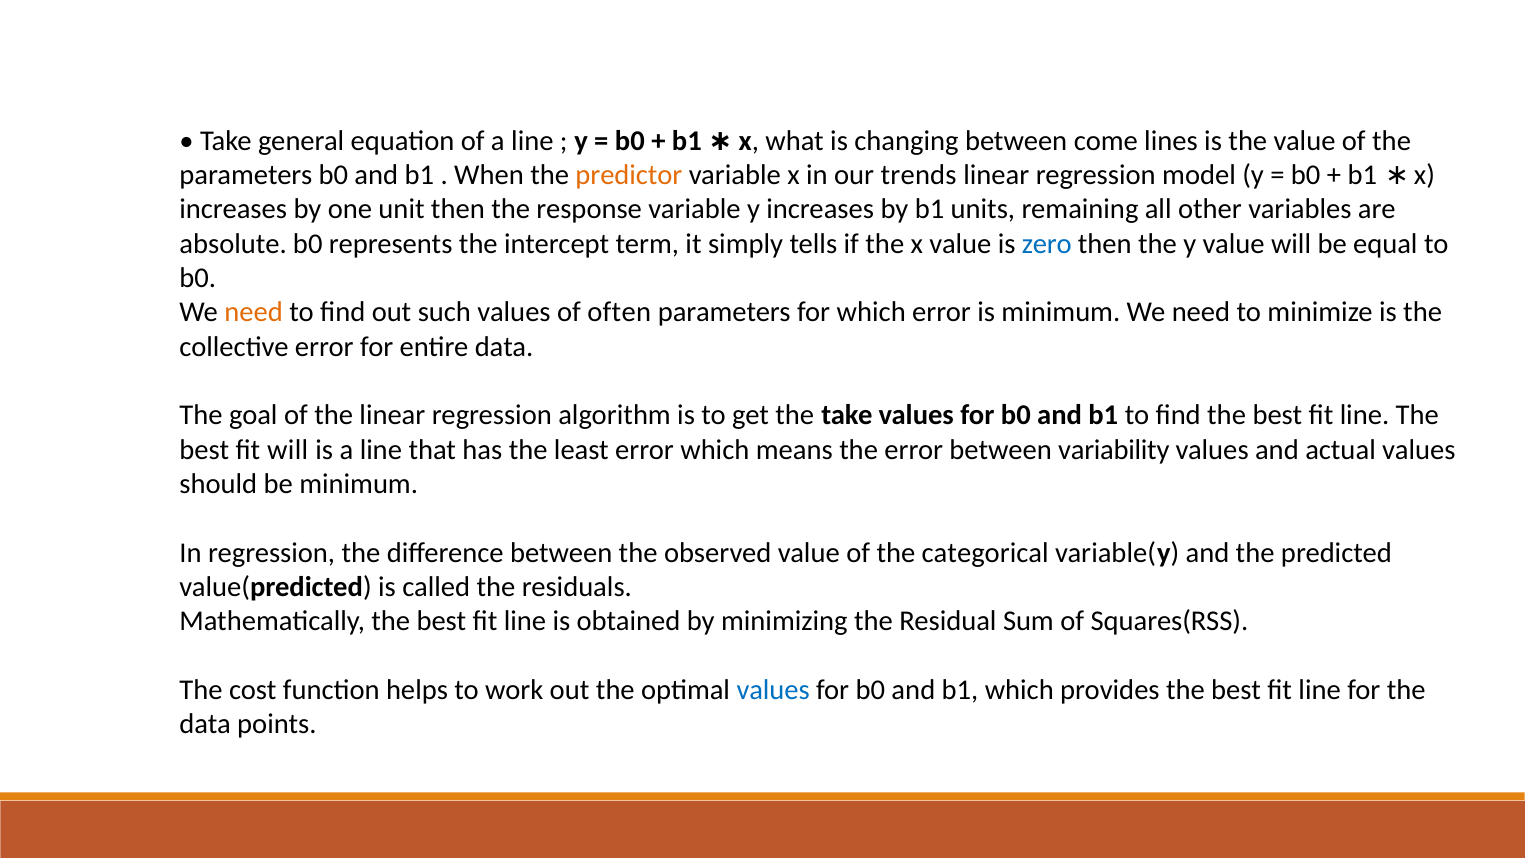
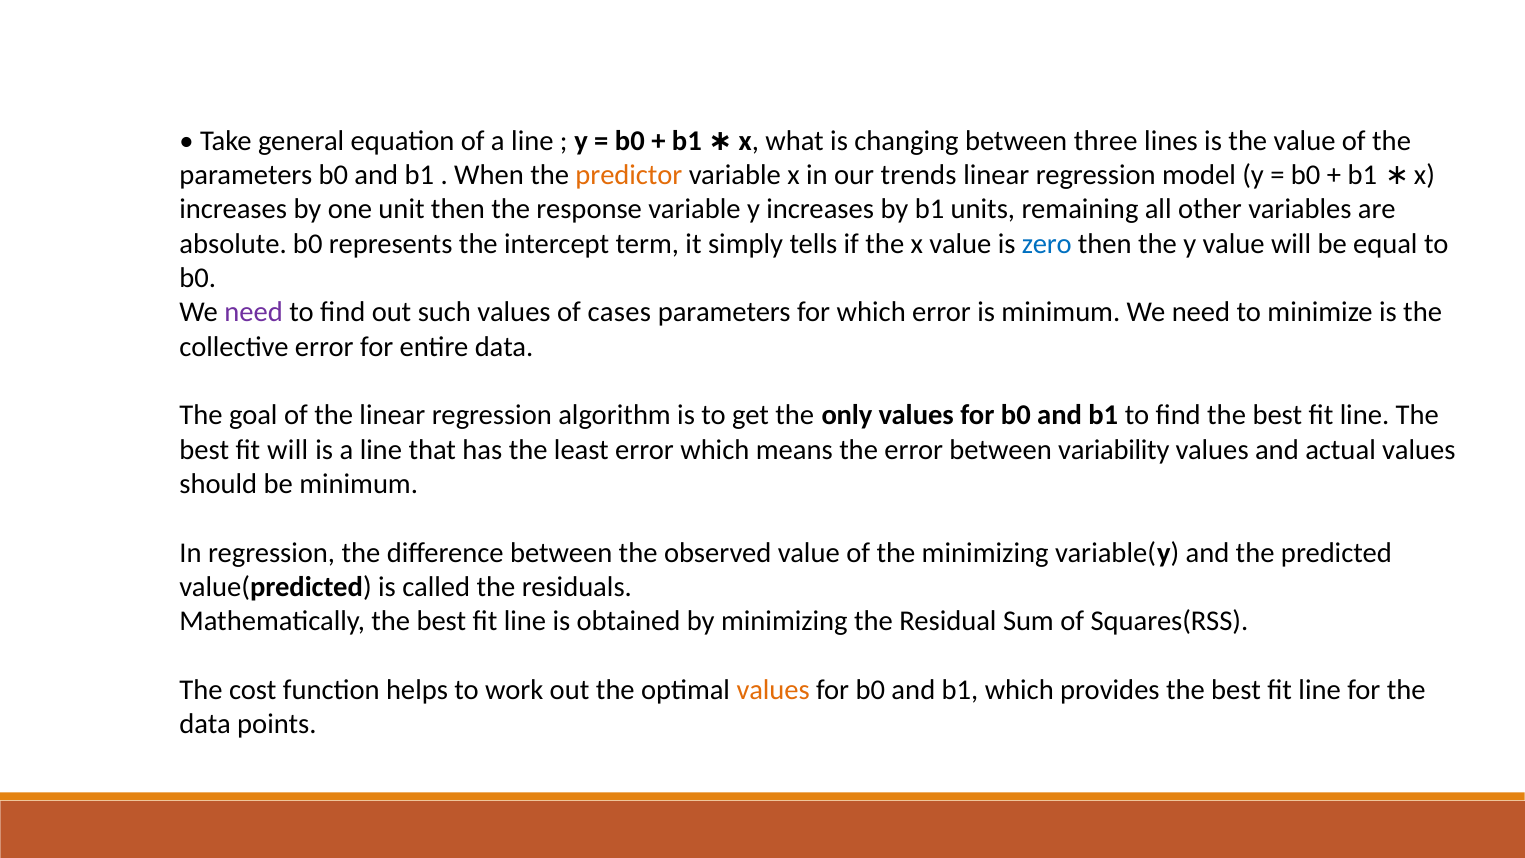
come: come -> three (1106, 141)
need colour: orange -> purple (254, 312)
often: often -> cases (619, 312)
the take: take -> only (847, 415)
the categorical: categorical -> minimizing (985, 552)
values colour: blue -> orange (773, 690)
